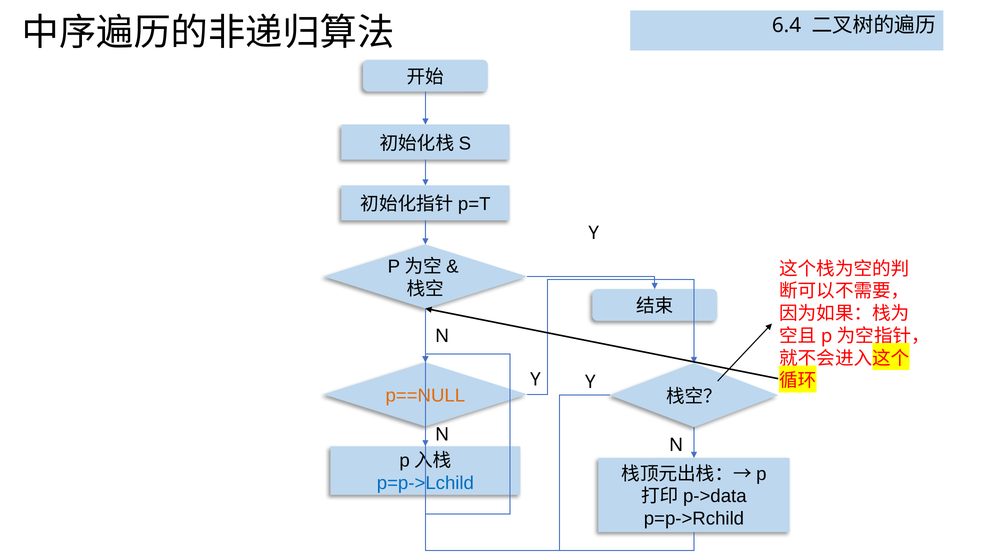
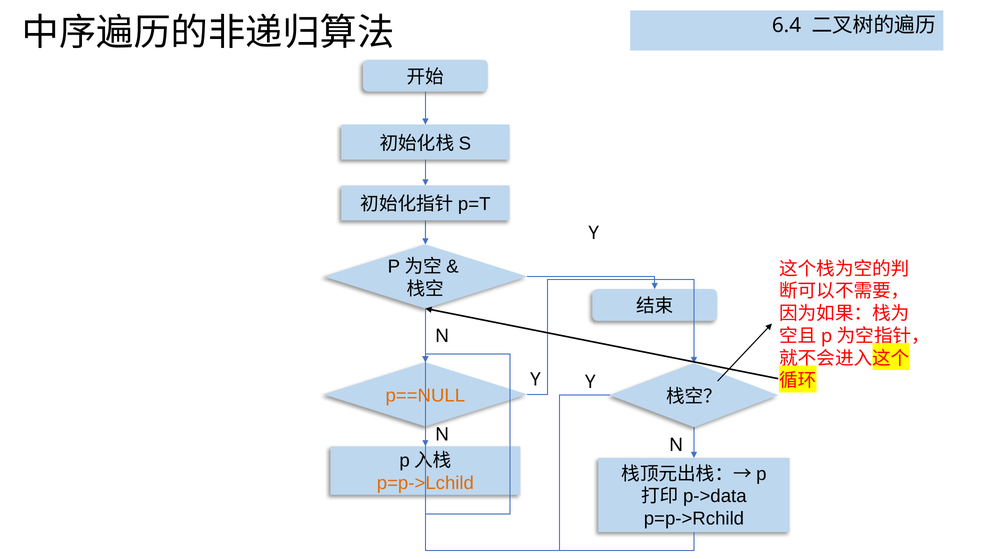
p=p->Lchild colour: blue -> orange (425, 483)
